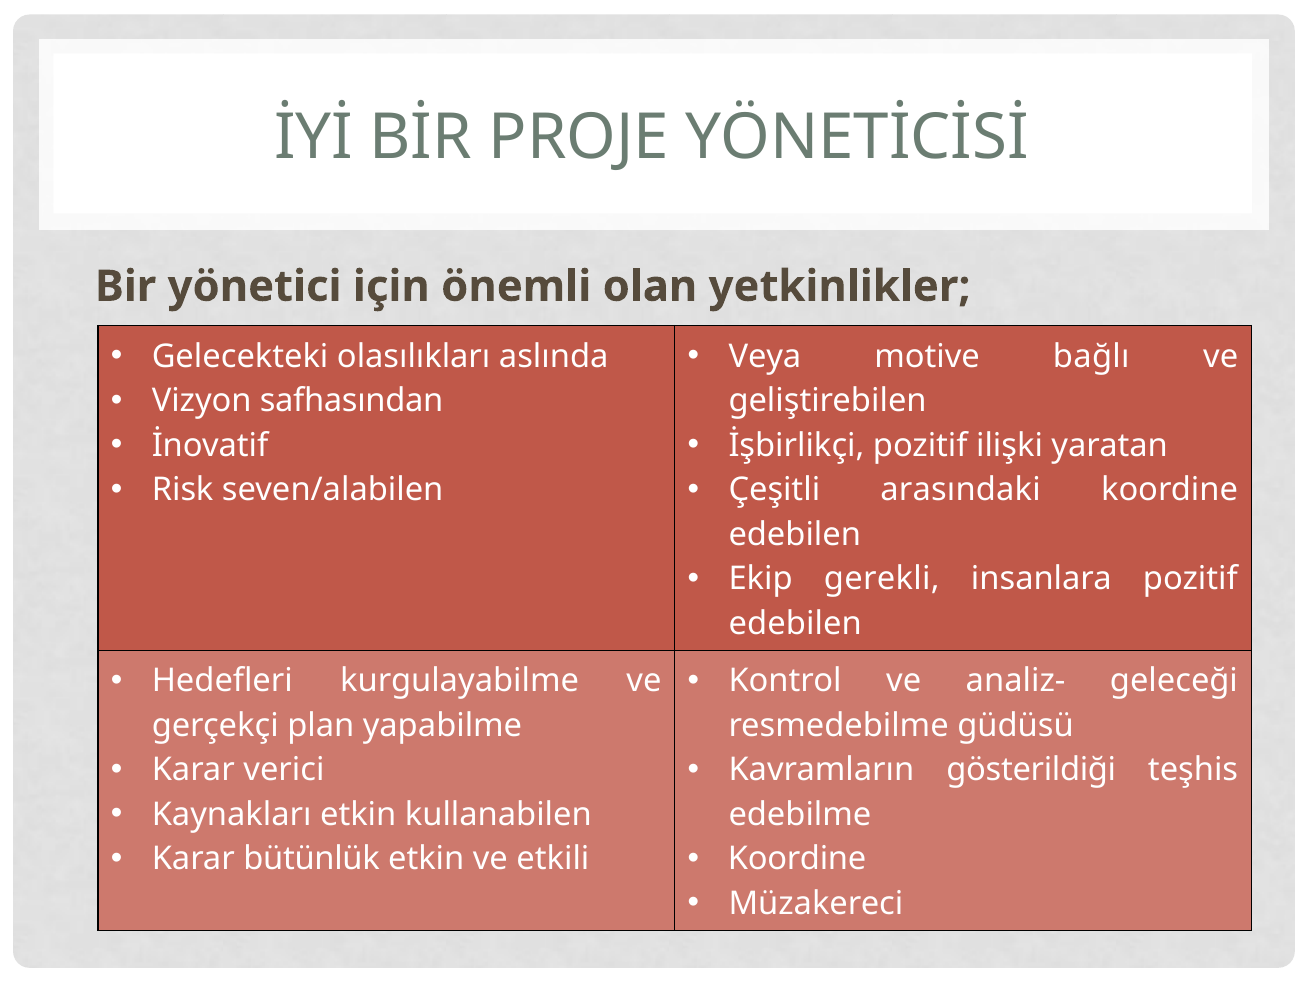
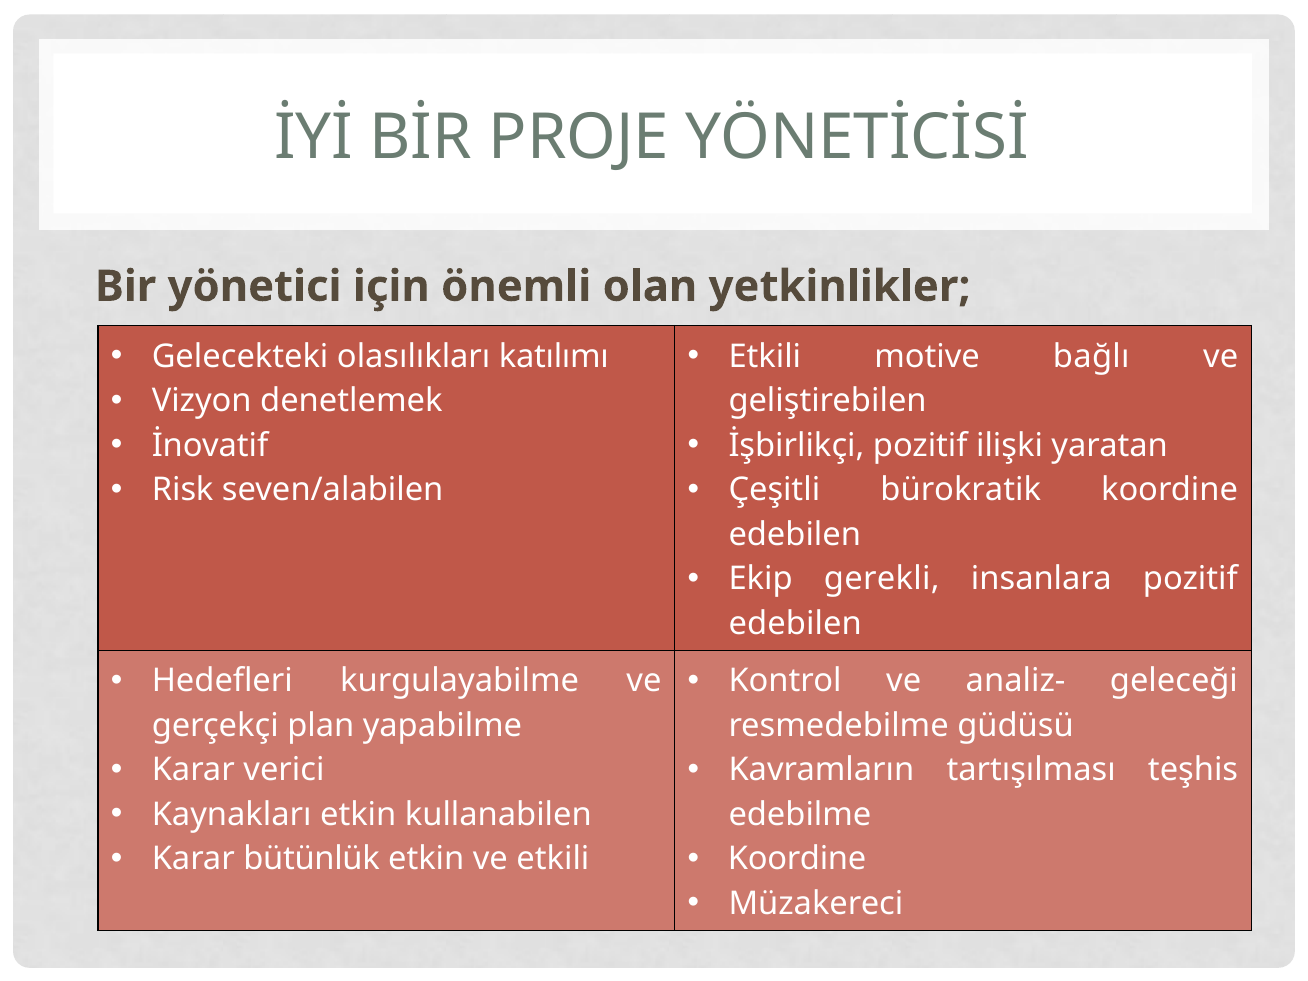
aslında: aslında -> katılımı (554, 356)
Veya: Veya -> Etkili (765, 356)
safhasından: safhasından -> denetlemek (351, 401)
arasındaki: arasındaki -> bürokratik (961, 490)
gösterildiği: gösterildiği -> tartışılması (1031, 770)
